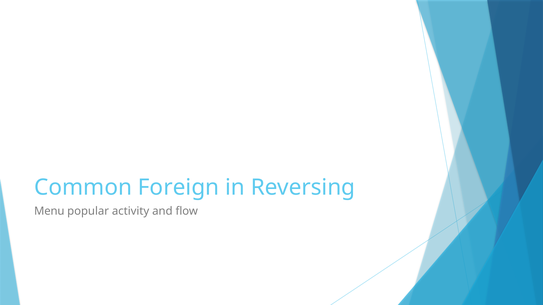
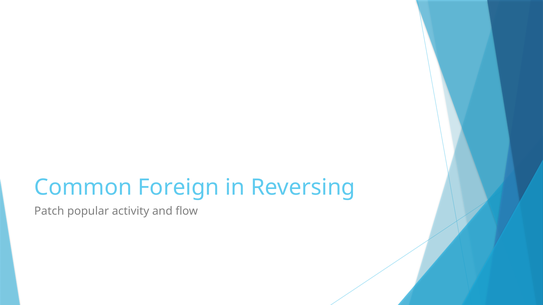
Menu: Menu -> Patch (49, 211)
